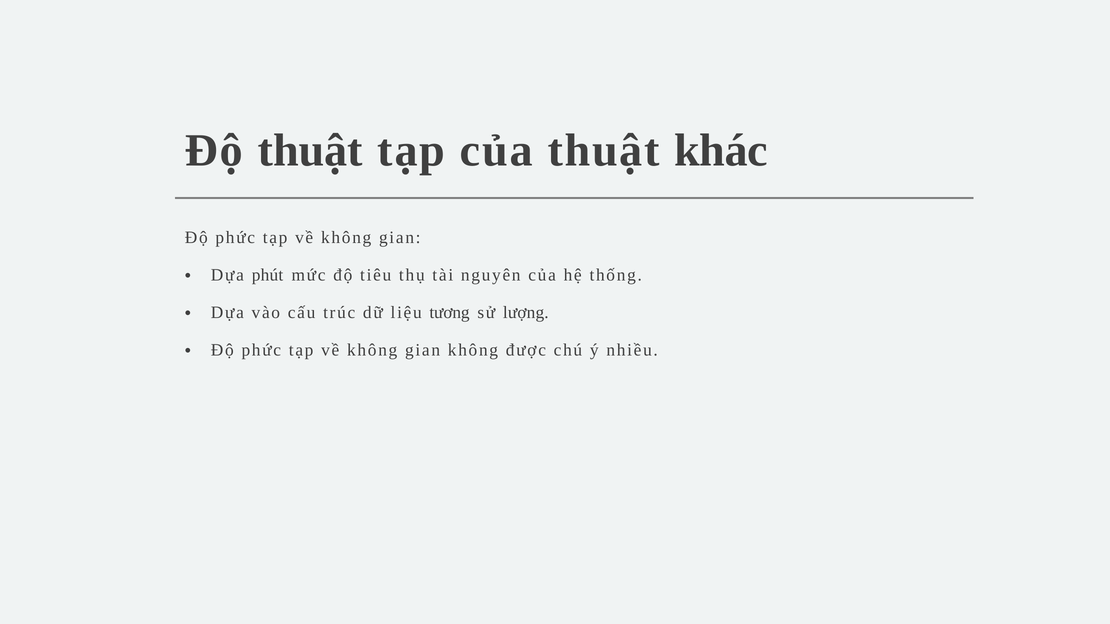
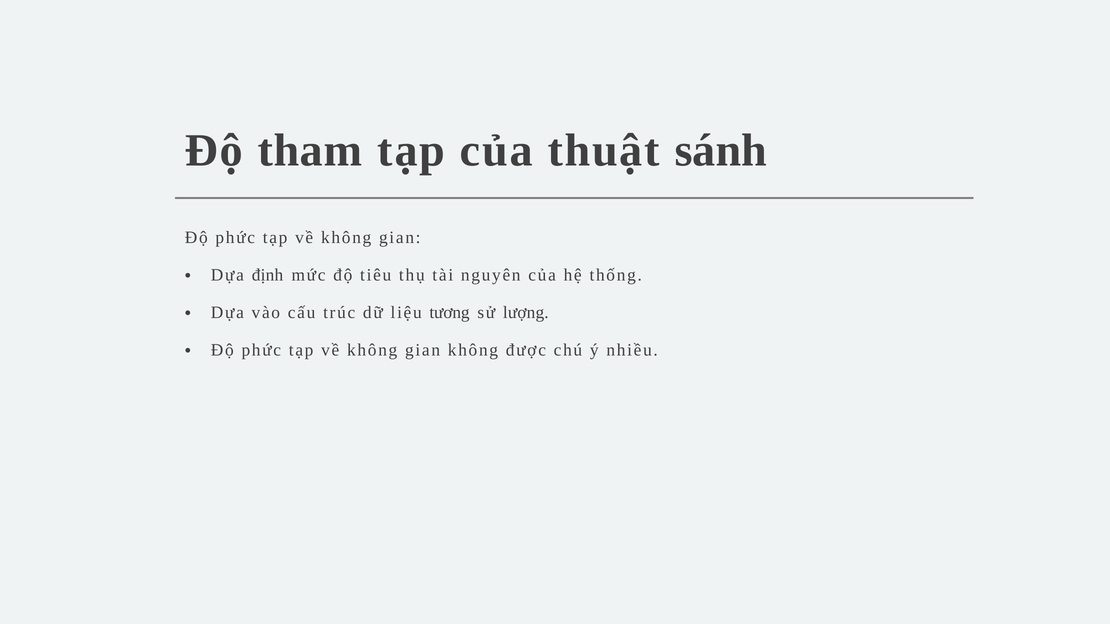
Độ thuật: thuật -> tham (310, 151)
khác: khác -> sánh (721, 151)
phút: phút -> định (268, 275)
